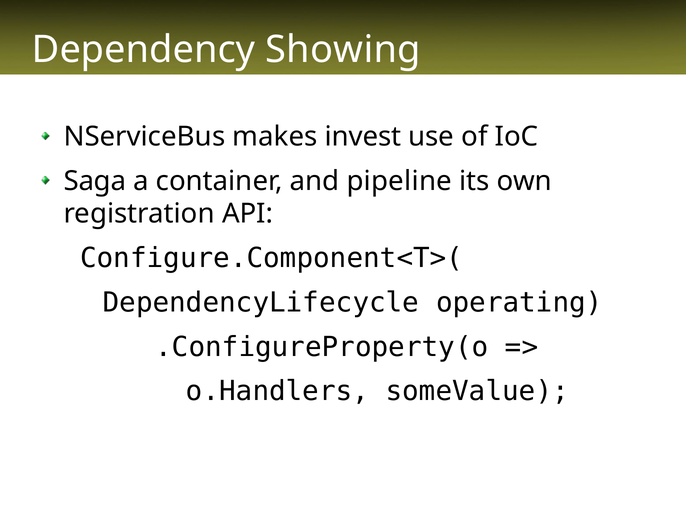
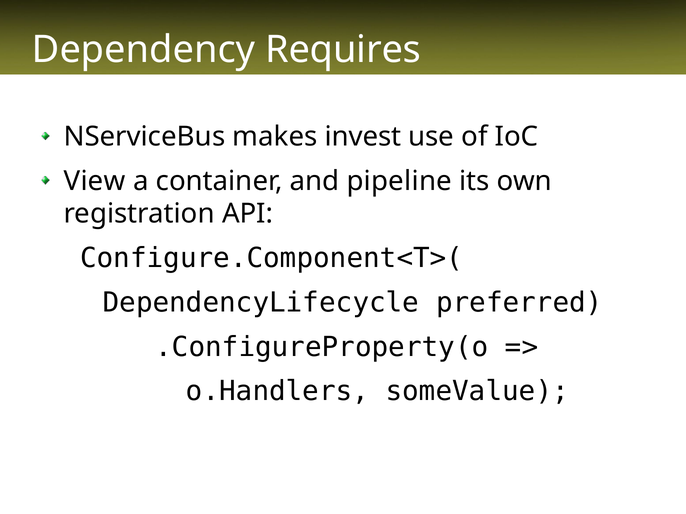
Showing: Showing -> Requires (343, 50)
Saga: Saga -> View (95, 181)
operating: operating -> preferred (519, 303)
